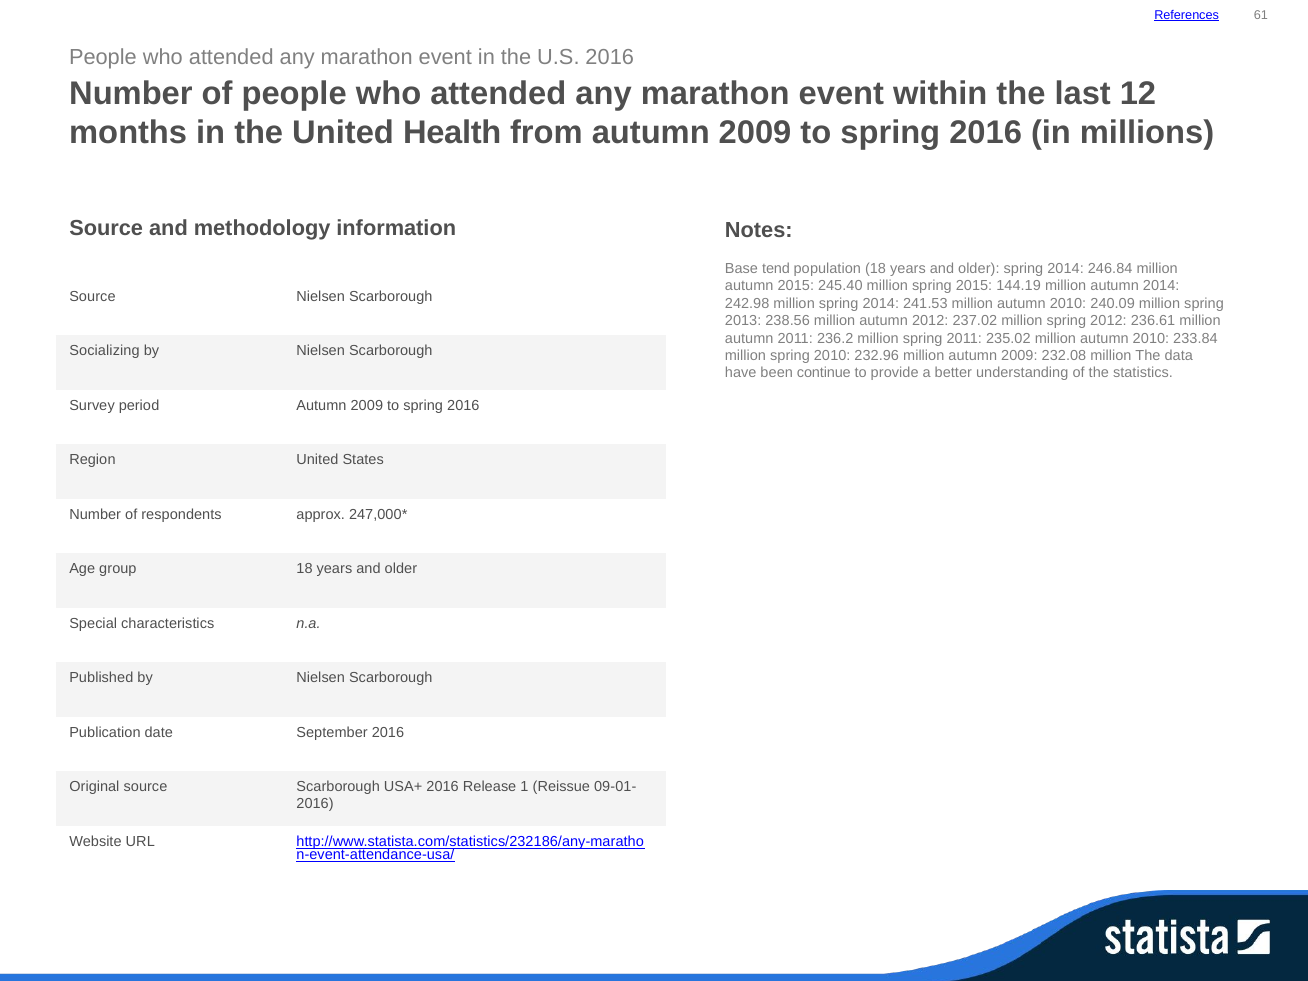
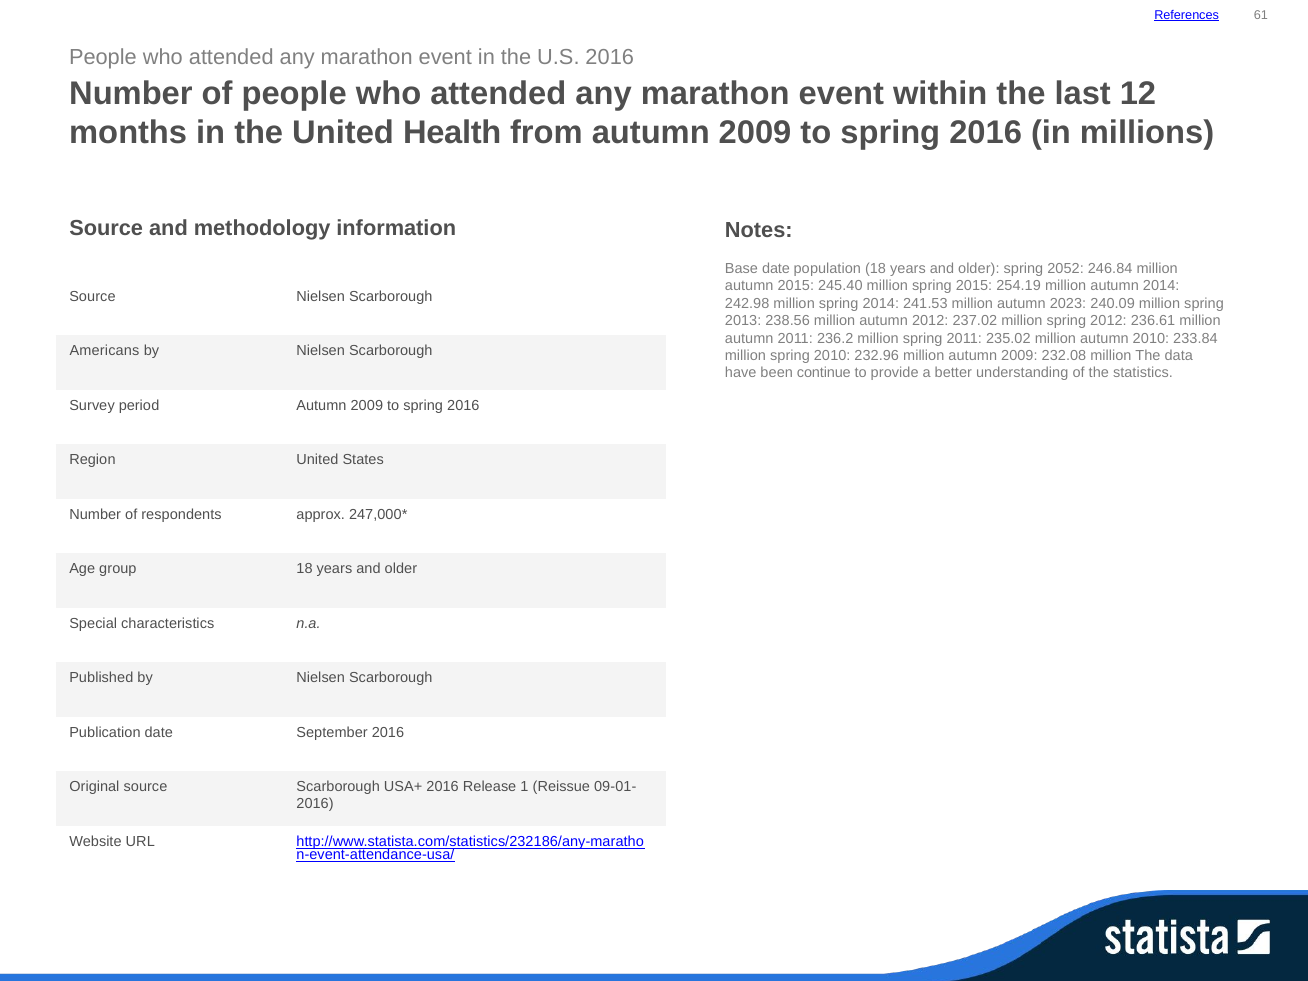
Base tend: tend -> date (776, 269)
older spring 2014: 2014 -> 2052 (1066, 269)
144.19: 144.19 -> 254.19 (1019, 286)
241.53 million autumn 2010: 2010 -> 2023 (1068, 303)
Socializing: Socializing -> Americans (105, 351)
